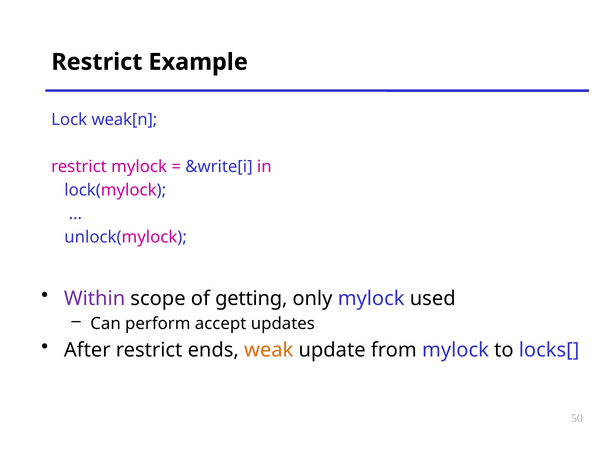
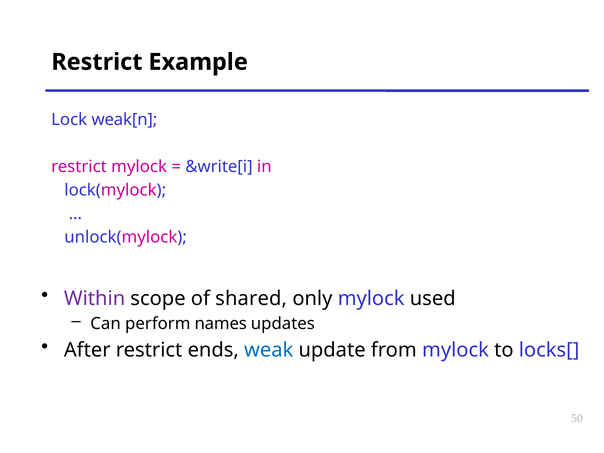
getting: getting -> shared (251, 298)
accept: accept -> names (221, 324)
weak colour: orange -> blue (269, 350)
